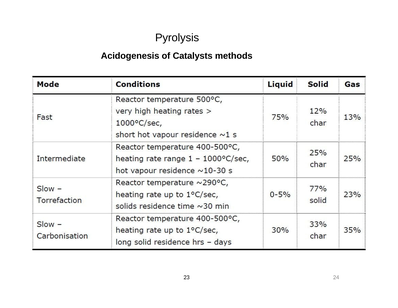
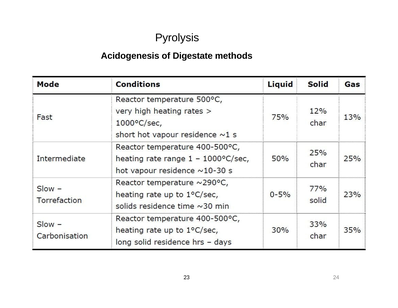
Catalysts: Catalysts -> Digestate (193, 56)
